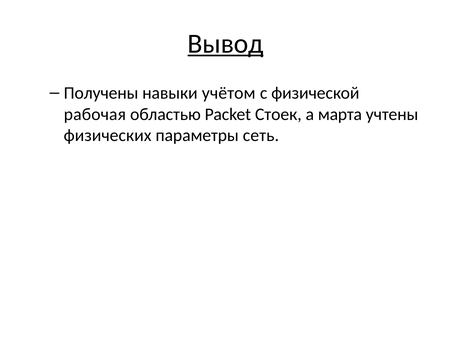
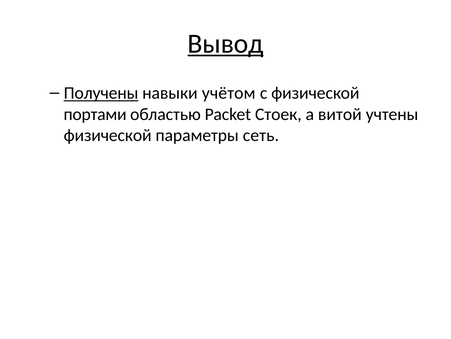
Получены underline: none -> present (101, 93)
рабочая: рабочая -> портами (95, 114)
марта: марта -> витой (340, 114)
физических: физических -> физической (108, 135)
